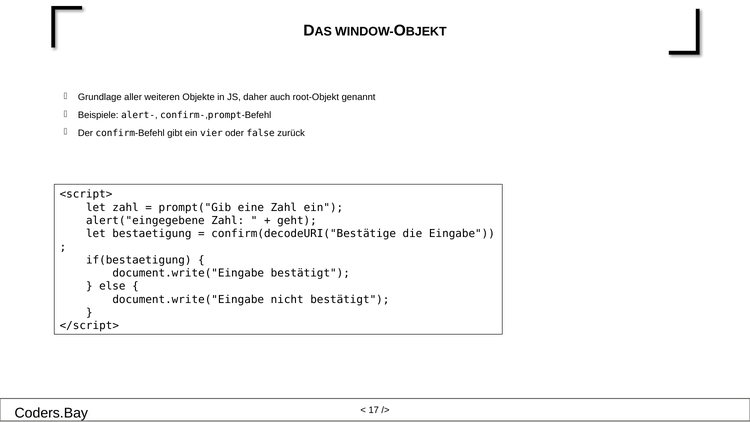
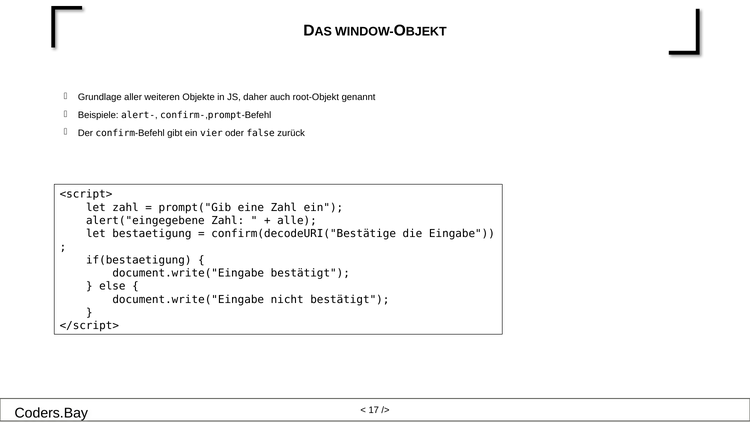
geht: geht -> alle (297, 221)
